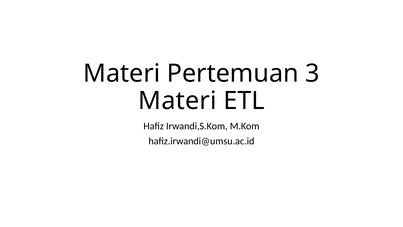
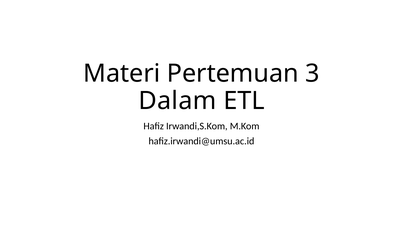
Materi: Materi -> Dalam (177, 101)
